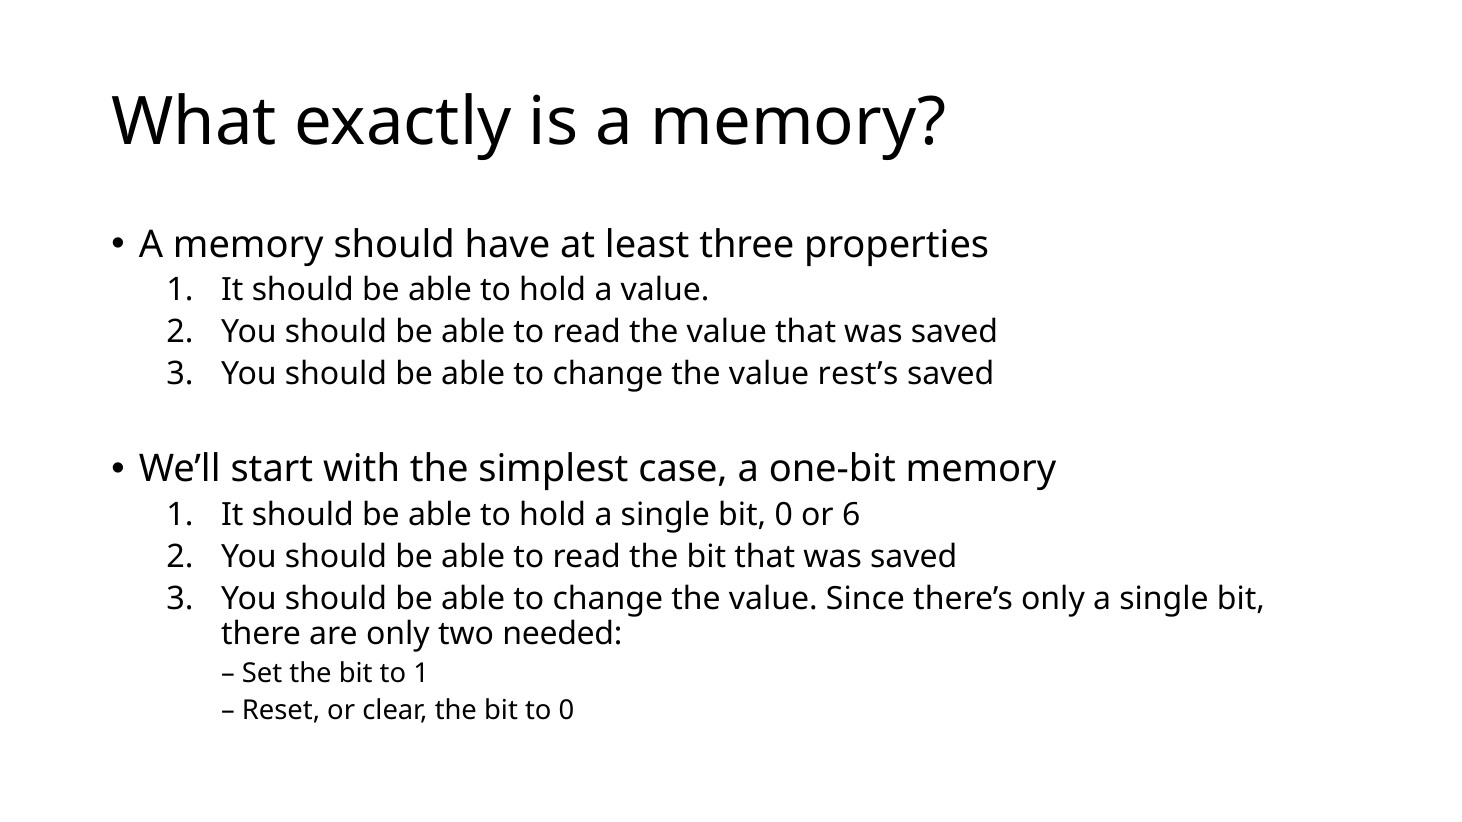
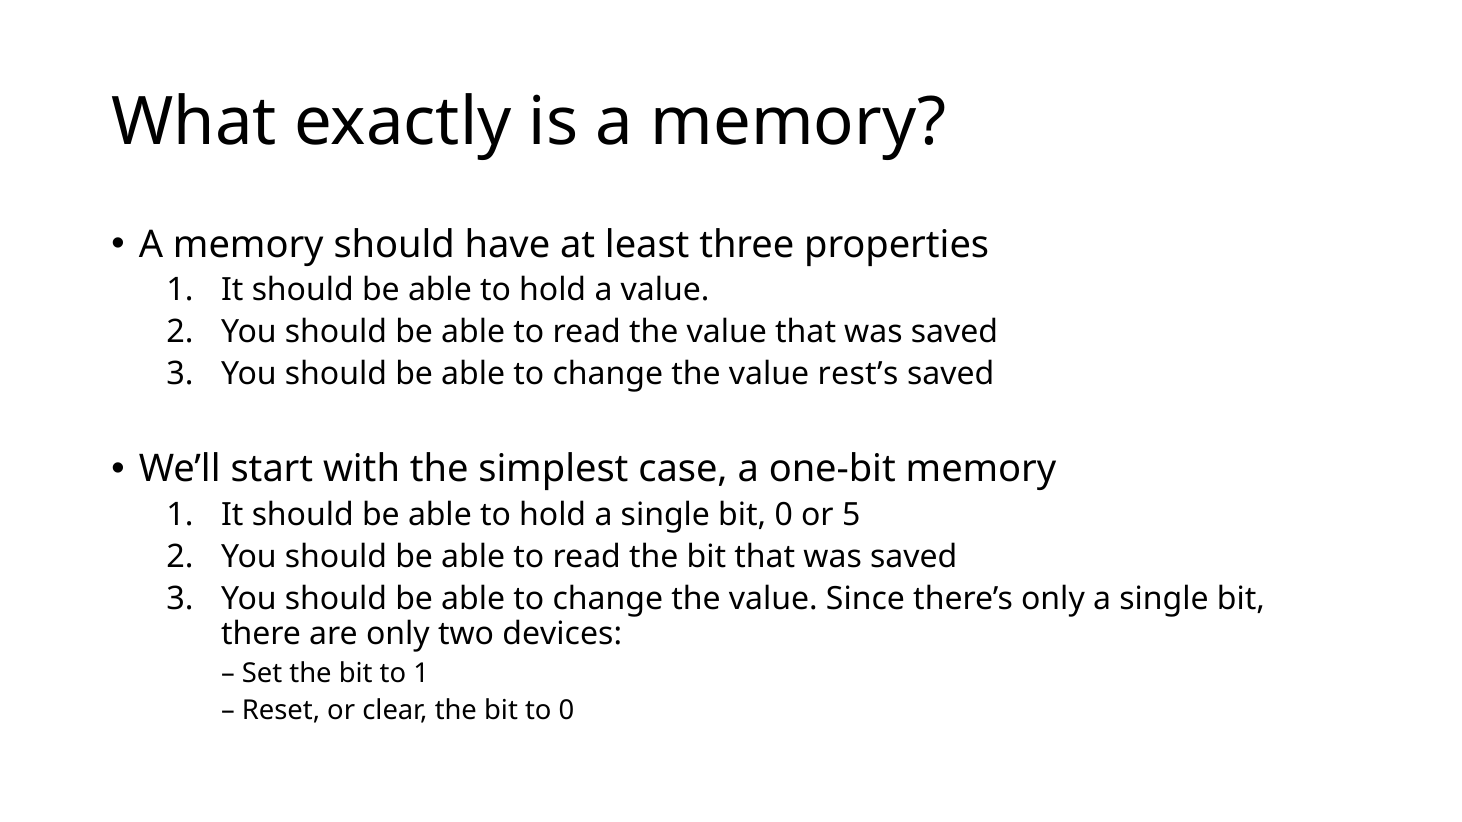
6: 6 -> 5 (851, 515)
needed: needed -> devices (562, 634)
